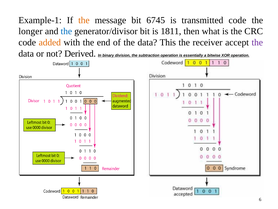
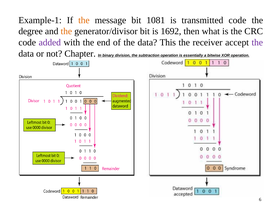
6745: 6745 -> 1081 (156, 20)
longer: longer -> degree (31, 31)
the colour: blue -> orange (66, 31)
1811: 1811 -> 1692 (171, 31)
added colour: orange -> purple (50, 42)
Derived: Derived -> Chapter (80, 53)
